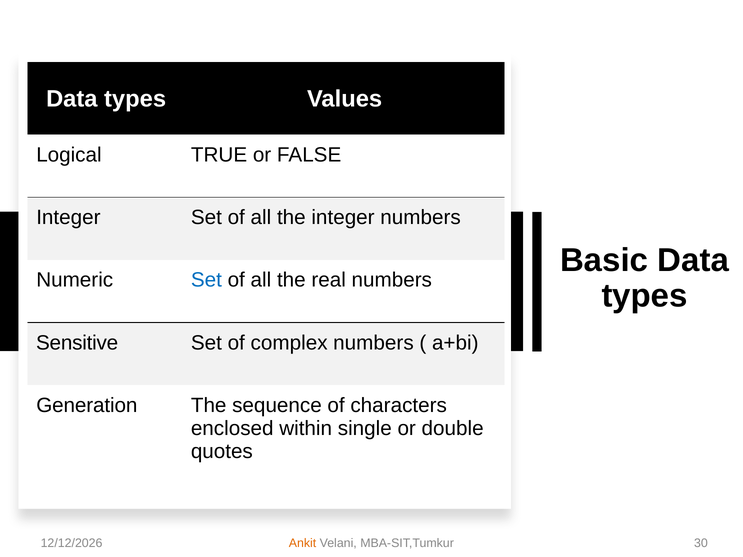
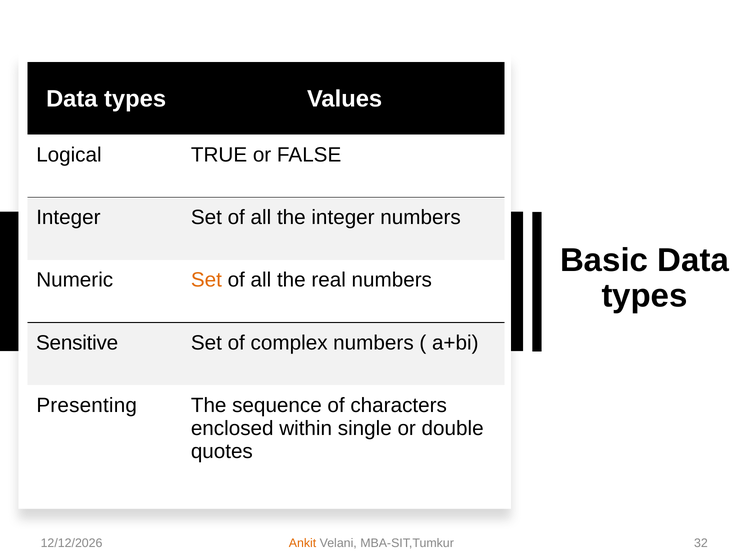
Set colour: blue -> orange (206, 280)
Generation: Generation -> Presenting (87, 406)
30: 30 -> 32 (701, 543)
